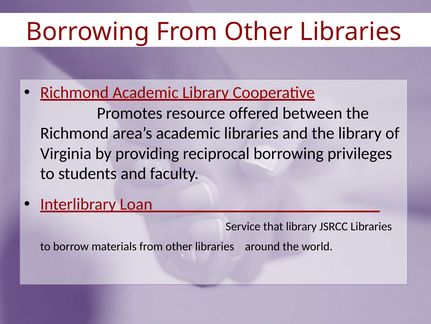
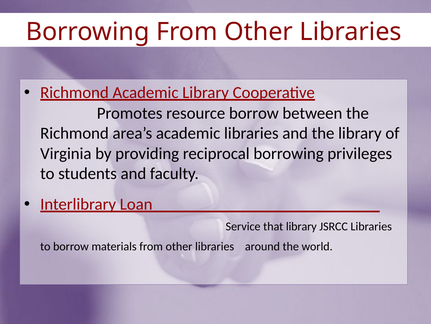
resource offered: offered -> borrow (254, 113)
